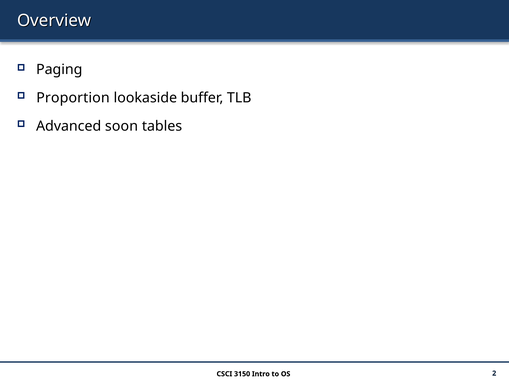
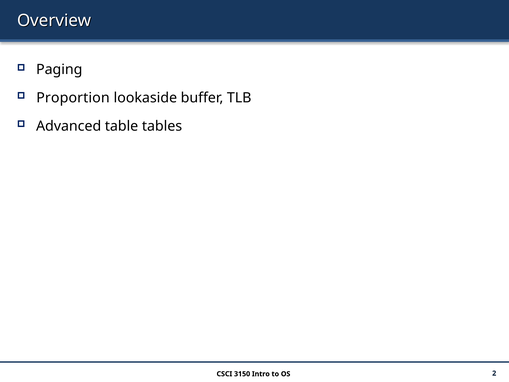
soon: soon -> table (122, 126)
